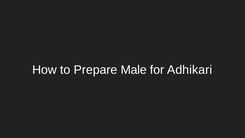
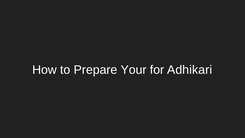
Male: Male -> Your (134, 70)
